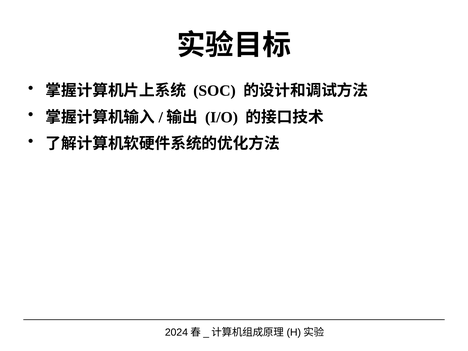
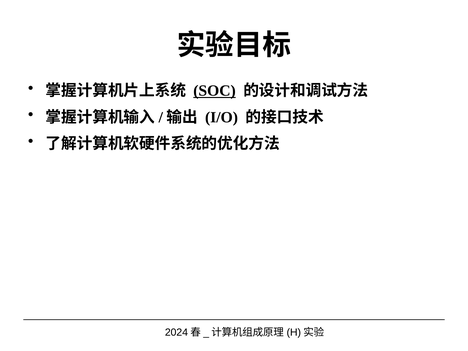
SOC underline: none -> present (215, 91)
